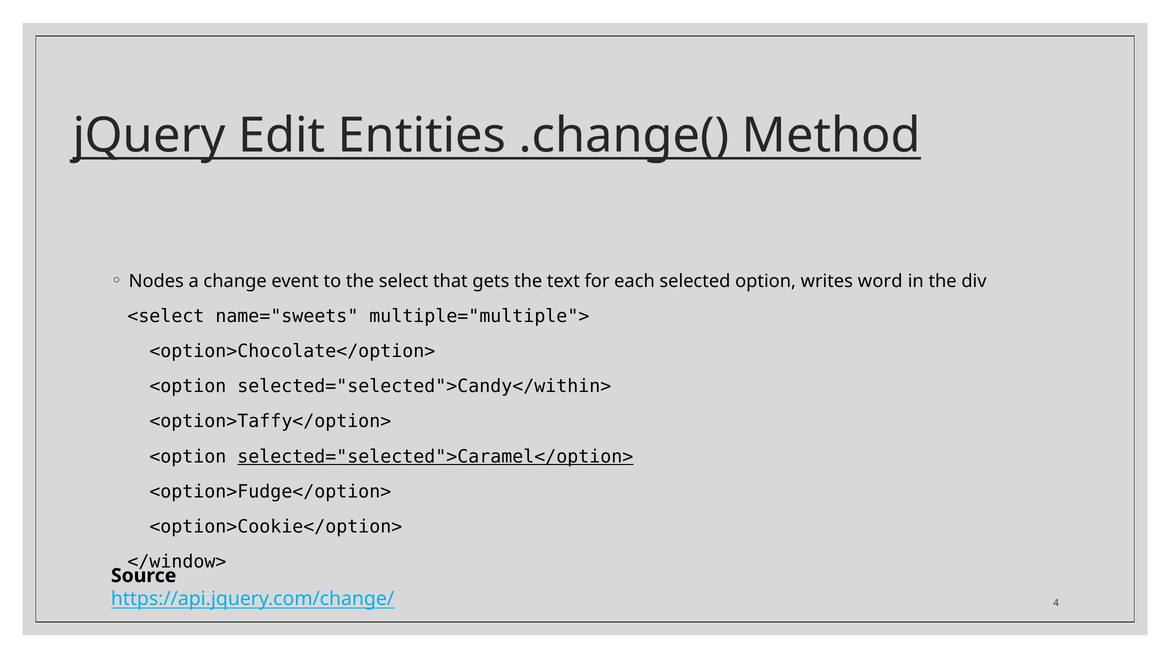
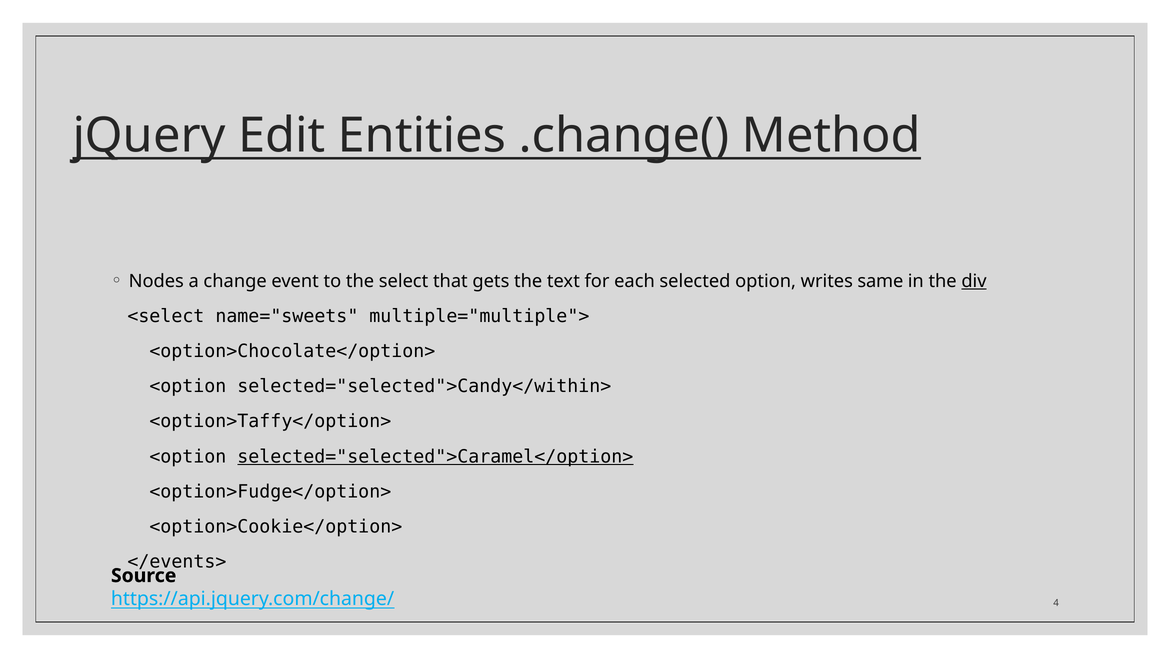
word: word -> same (880, 281)
div underline: none -> present (974, 281)
</window>: </window> -> </events> (177, 562)
